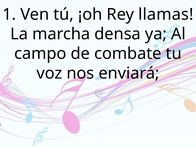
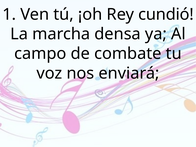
llamas: llamas -> cundió (166, 14)
